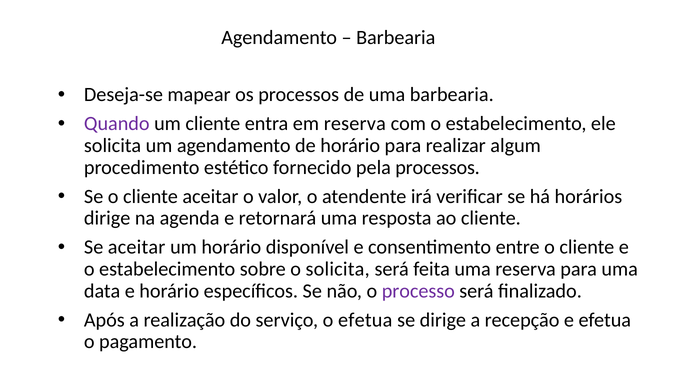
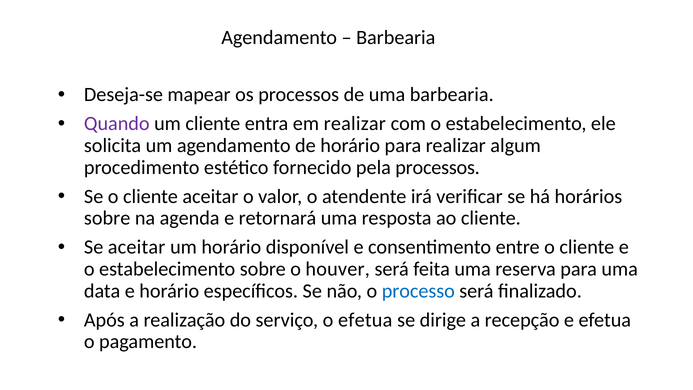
em reserva: reserva -> realizar (355, 124)
dirige: dirige -> sobre (107, 218)
o solicita: solicita -> houver (338, 269)
processo colour: purple -> blue (418, 291)
